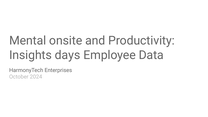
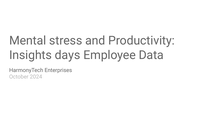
onsite: onsite -> stress (66, 41)
